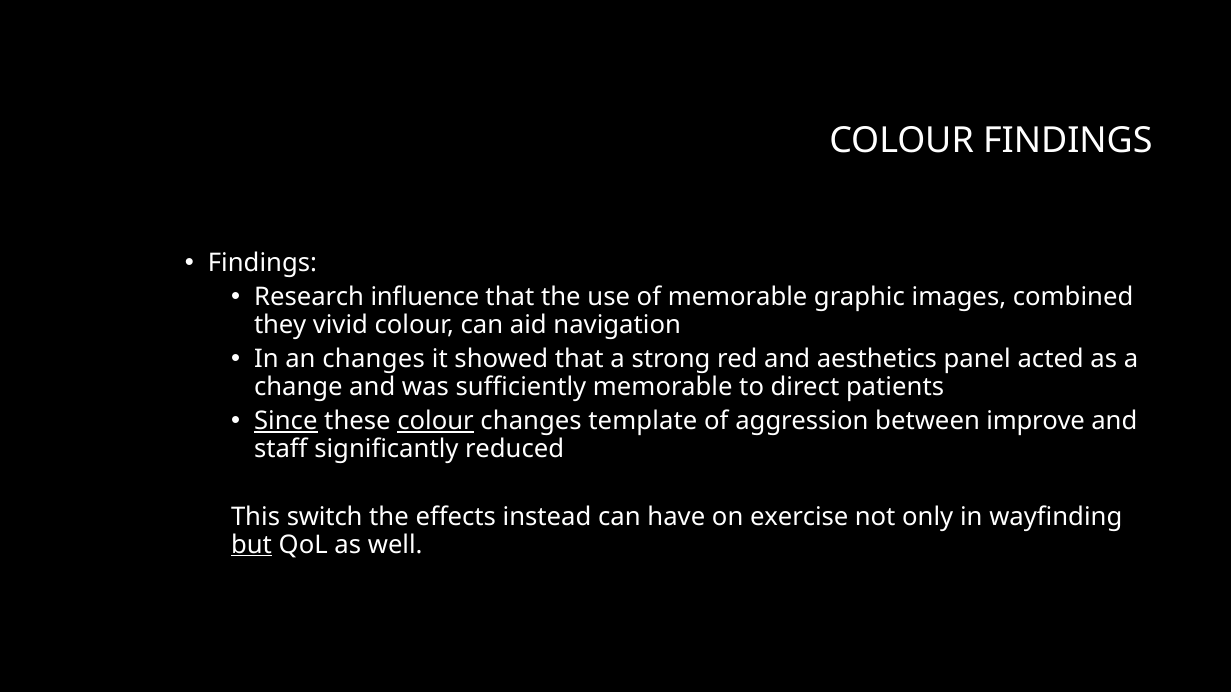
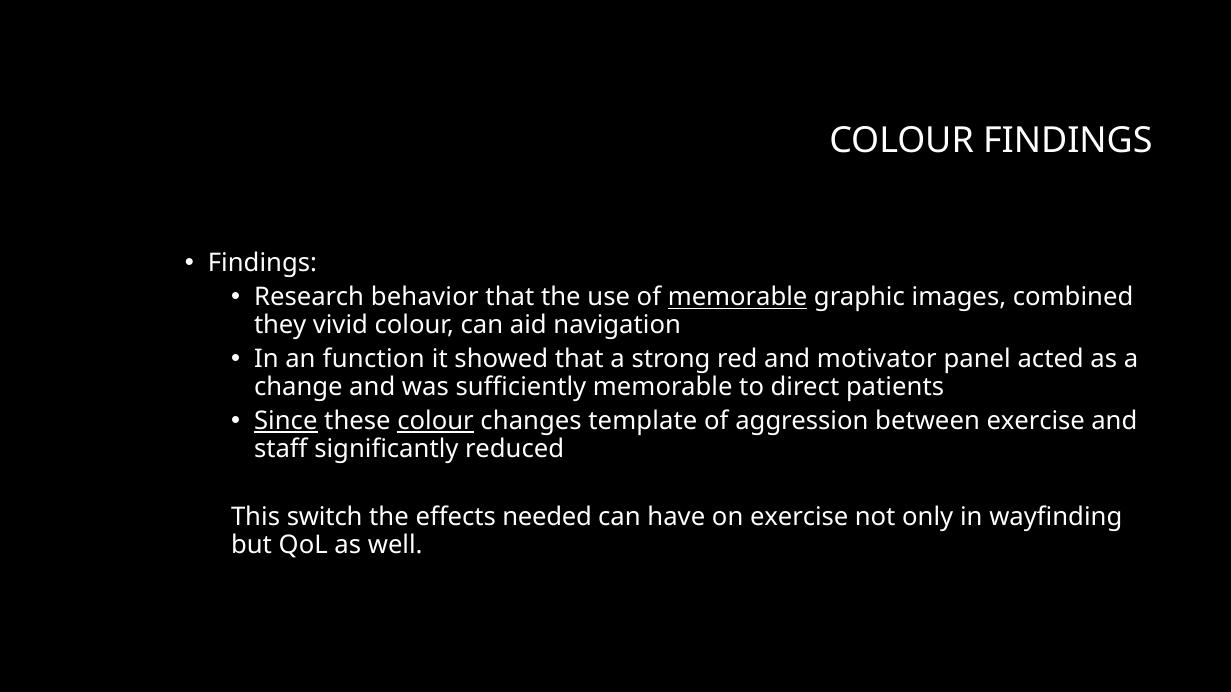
influence: influence -> behavior (425, 298)
memorable underline: none -> present (738, 298)
an changes: changes -> function (374, 359)
aesthetics: aesthetics -> motivator (877, 359)
between improve: improve -> exercise (1036, 421)
instead: instead -> needed (547, 517)
but underline: present -> none (251, 545)
